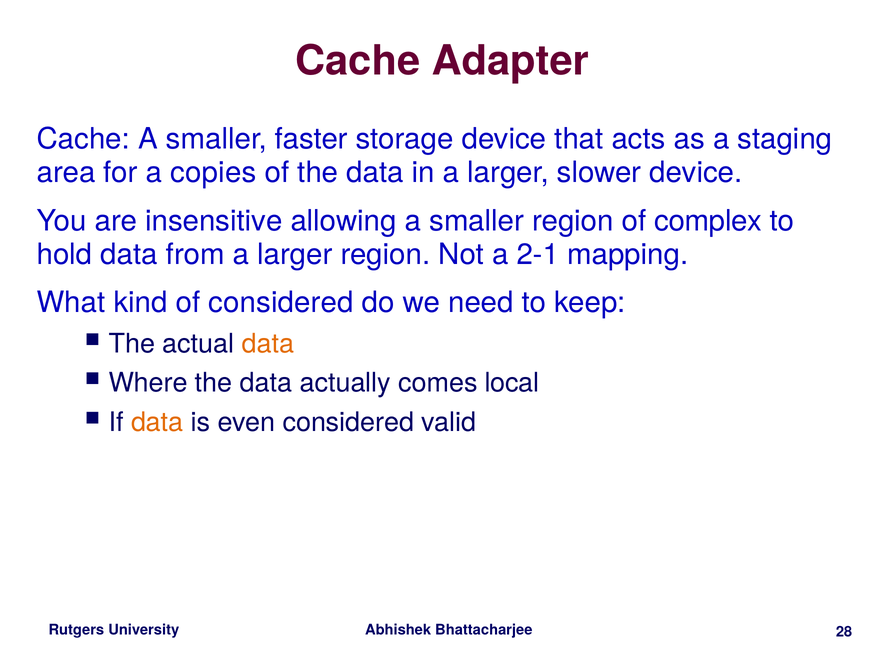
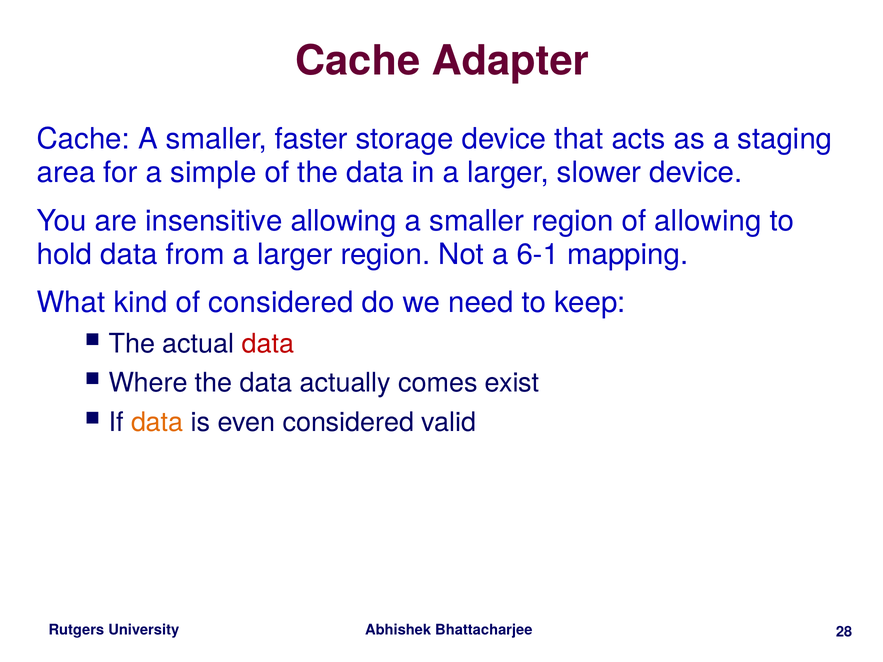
copies: copies -> simple (213, 173)
of complex: complex -> allowing (708, 221)
2-1: 2-1 -> 6-1 (538, 255)
data colour: orange -> red (268, 344)
local: local -> exist (512, 383)
